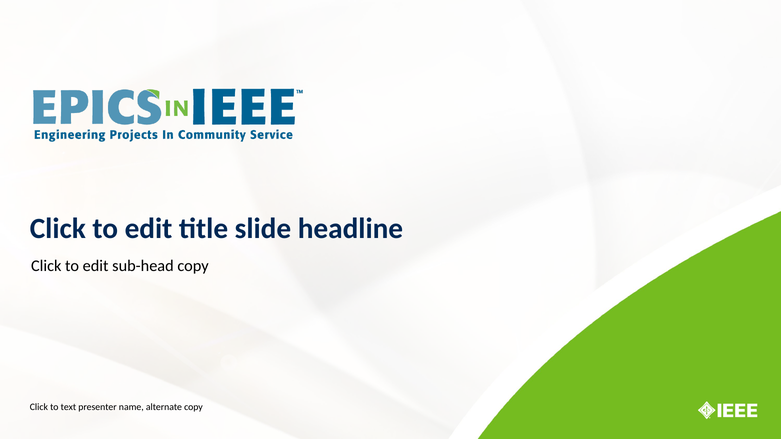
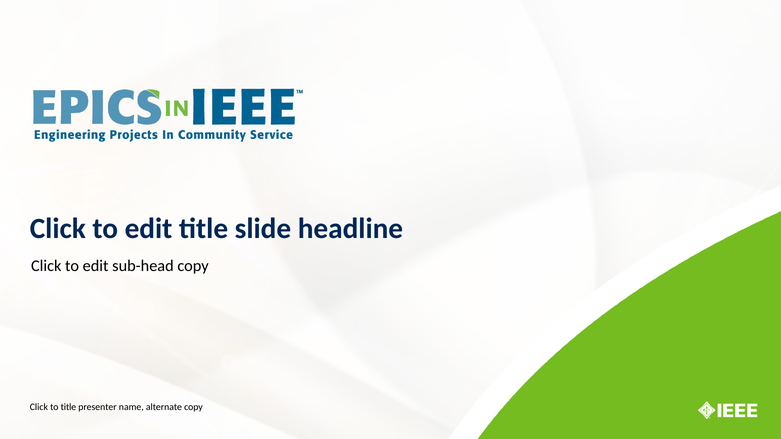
to text: text -> title (68, 407)
